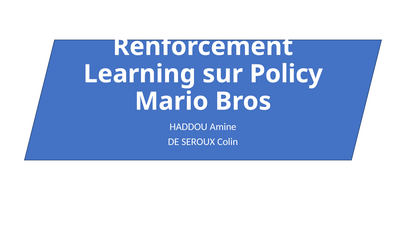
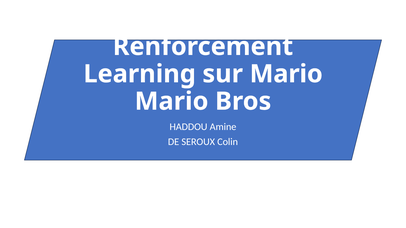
sur Policy: Policy -> Mario (286, 74)
